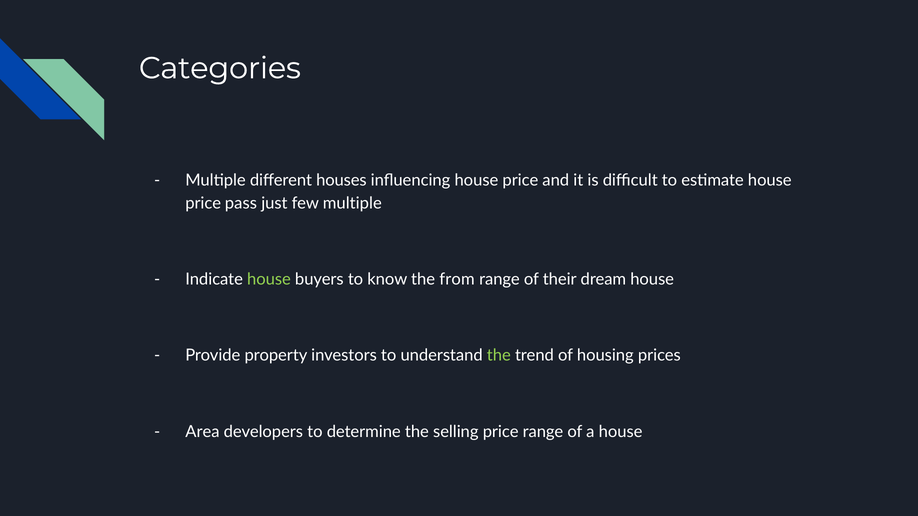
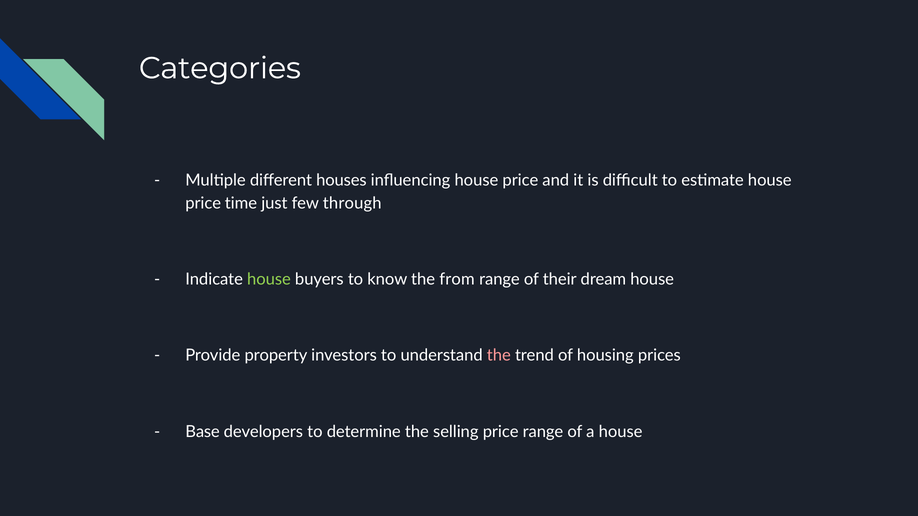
pass: pass -> time (241, 203)
few multiple: multiple -> through (352, 203)
the colour: light green -> pink (499, 356)
Area: Area -> Base (203, 432)
